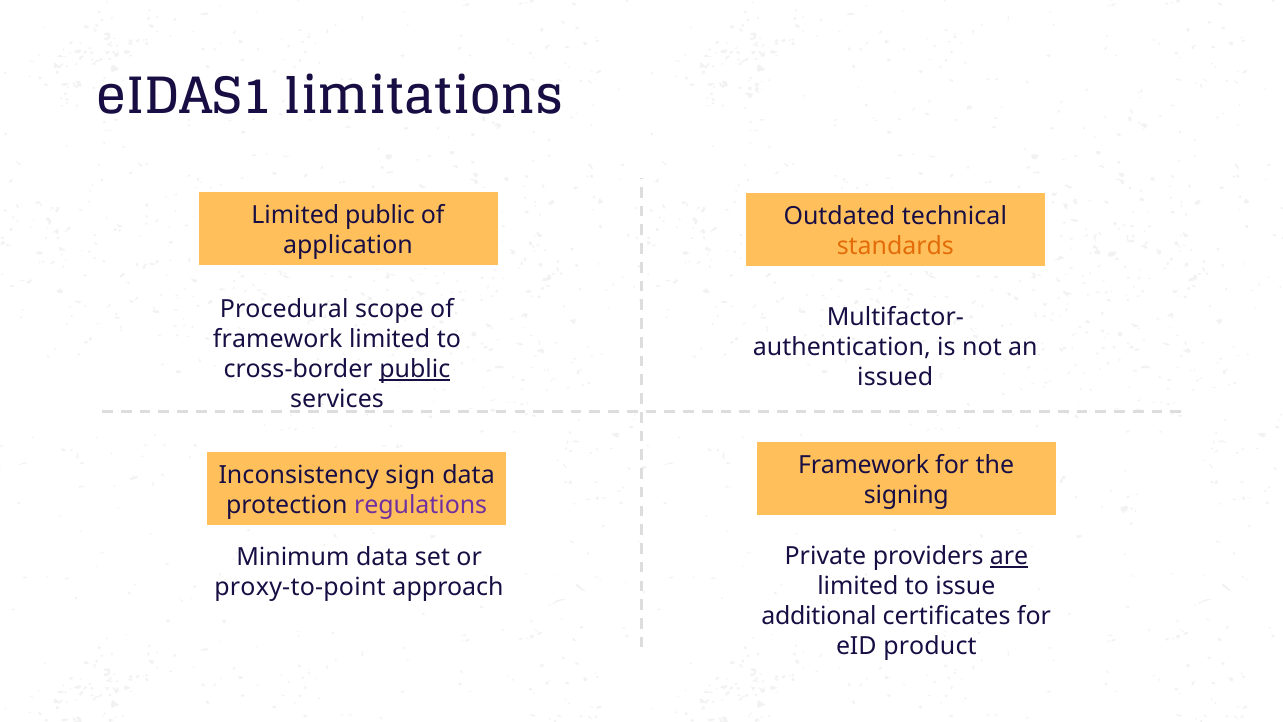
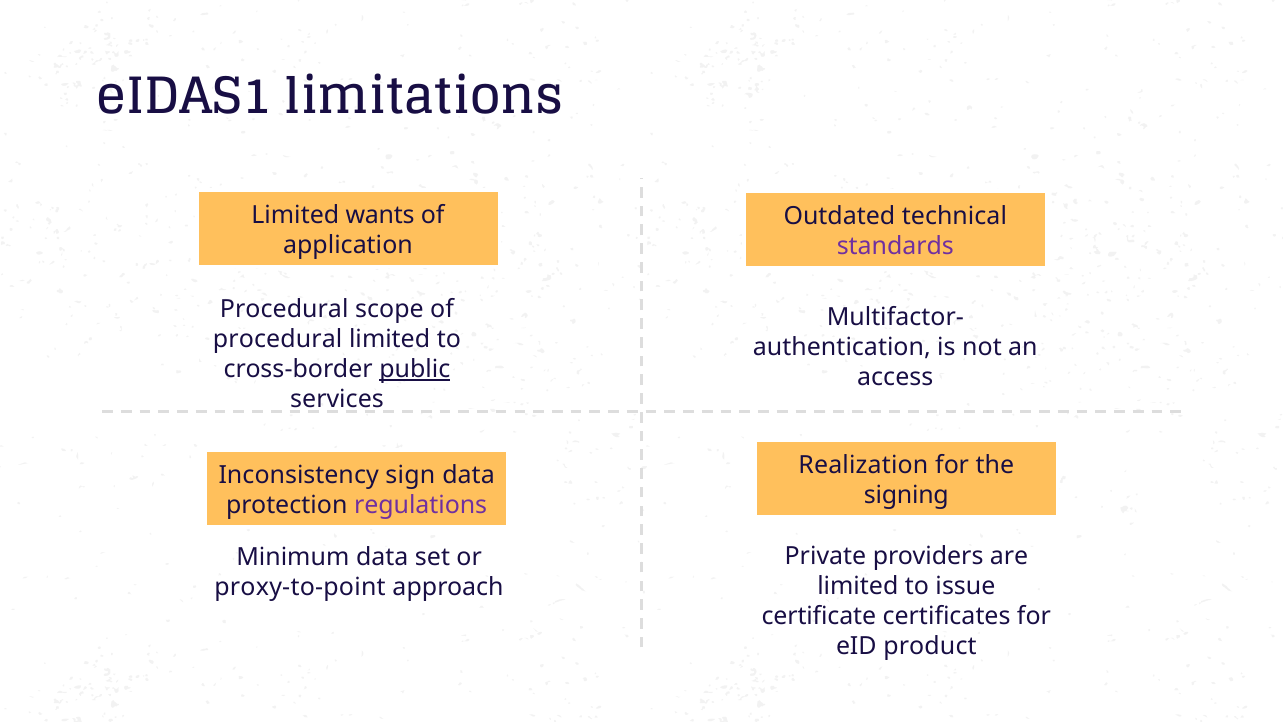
Limited public: public -> wants (380, 215)
standards colour: orange -> purple (895, 246)
framework: framework -> procedural (278, 339)
issued: issued -> access (895, 377)
Framework: Framework -> Realization (863, 465)
are underline: present -> none (1009, 556)
additional: additional -> certificate (819, 616)
